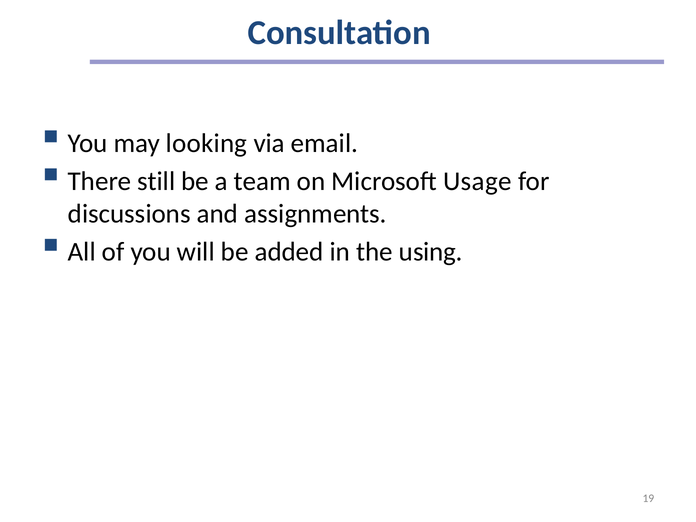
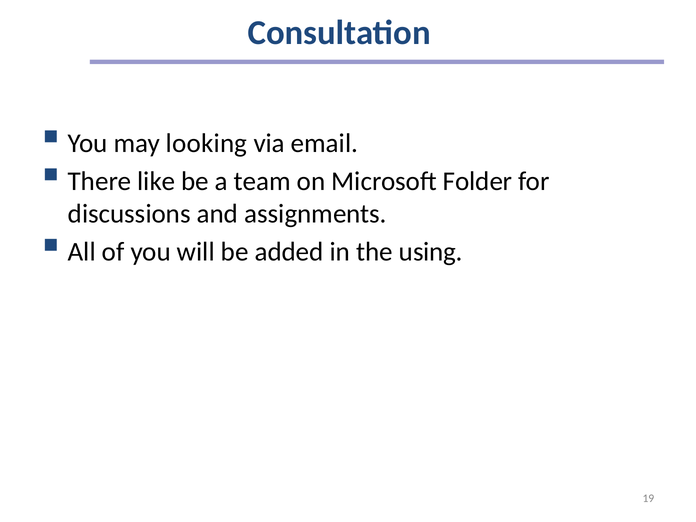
still: still -> like (156, 181)
Usage: Usage -> Folder (478, 181)
